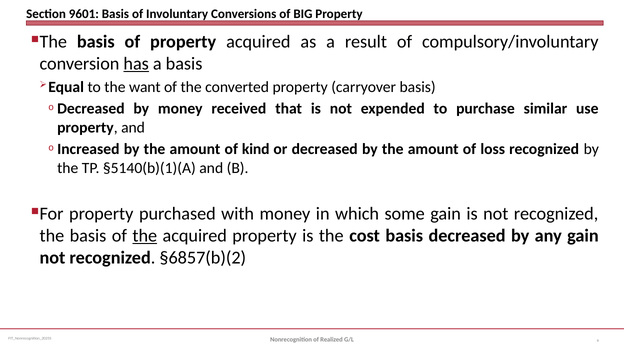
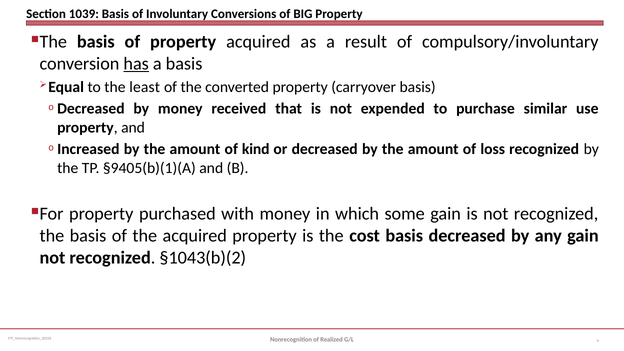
9601: 9601 -> 1039 (84, 14)
want: want -> least (145, 87)
§5140(b)(1)(A: §5140(b)(1)(A -> §9405(b)(1)(A (149, 168)
the underline: present -> none (145, 236)
§6857(b)(2: §6857(b)(2 -> §1043(b)(2 (203, 258)
